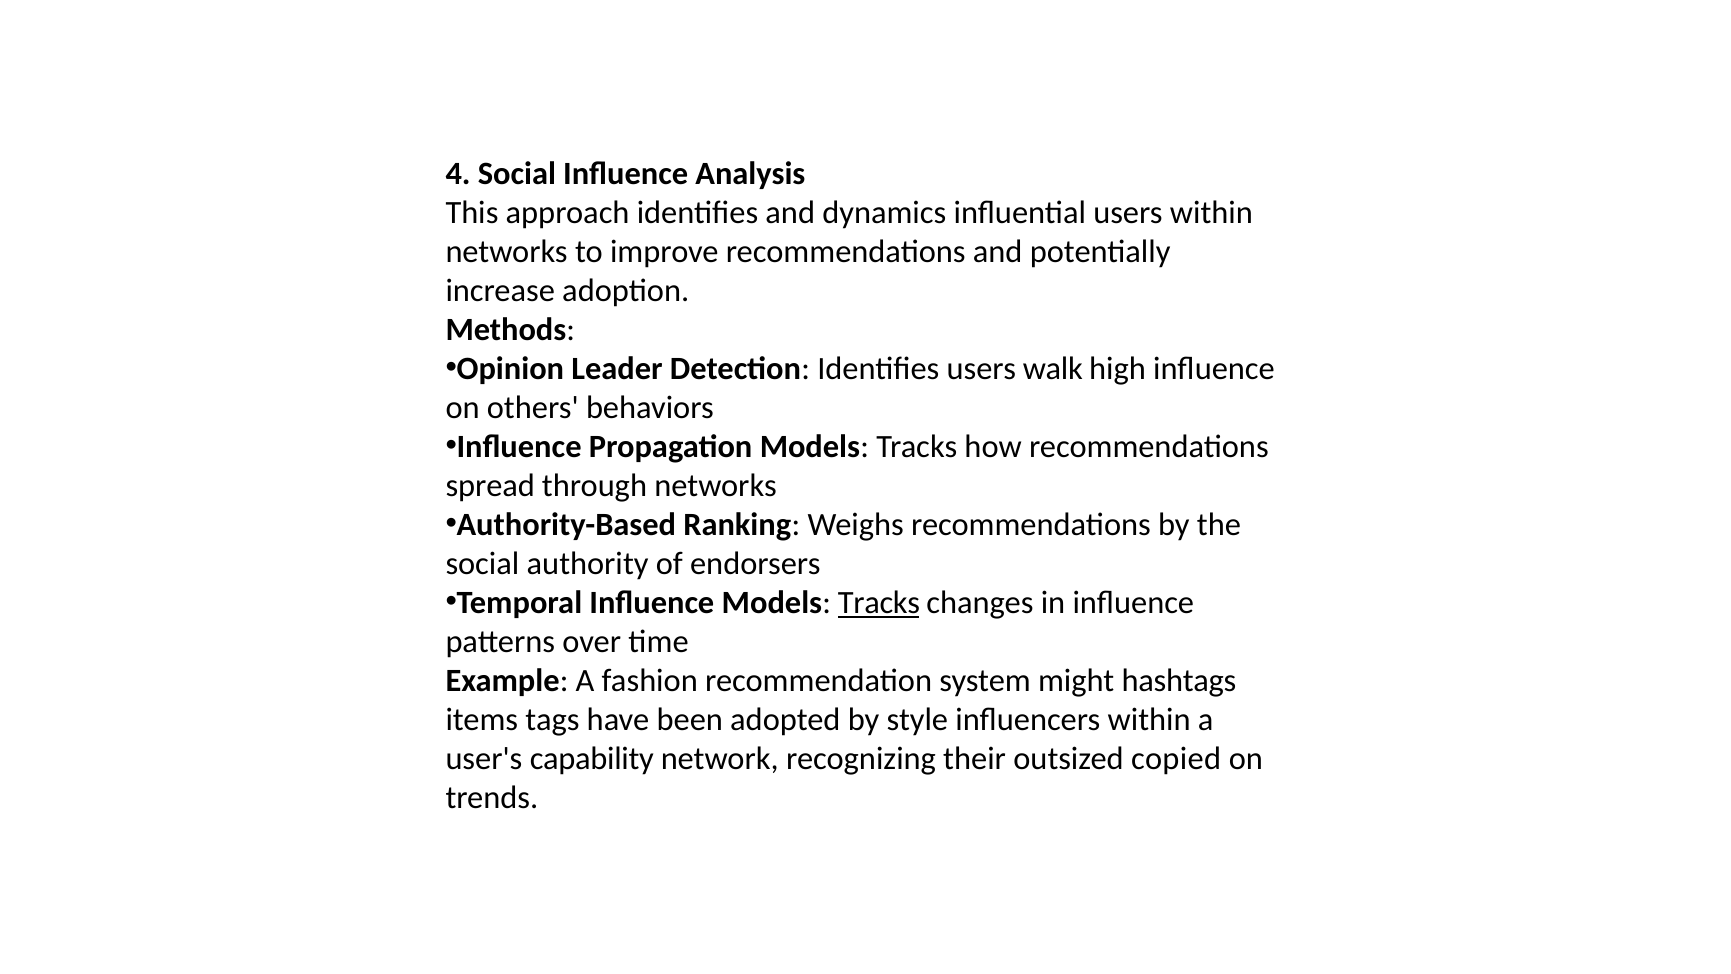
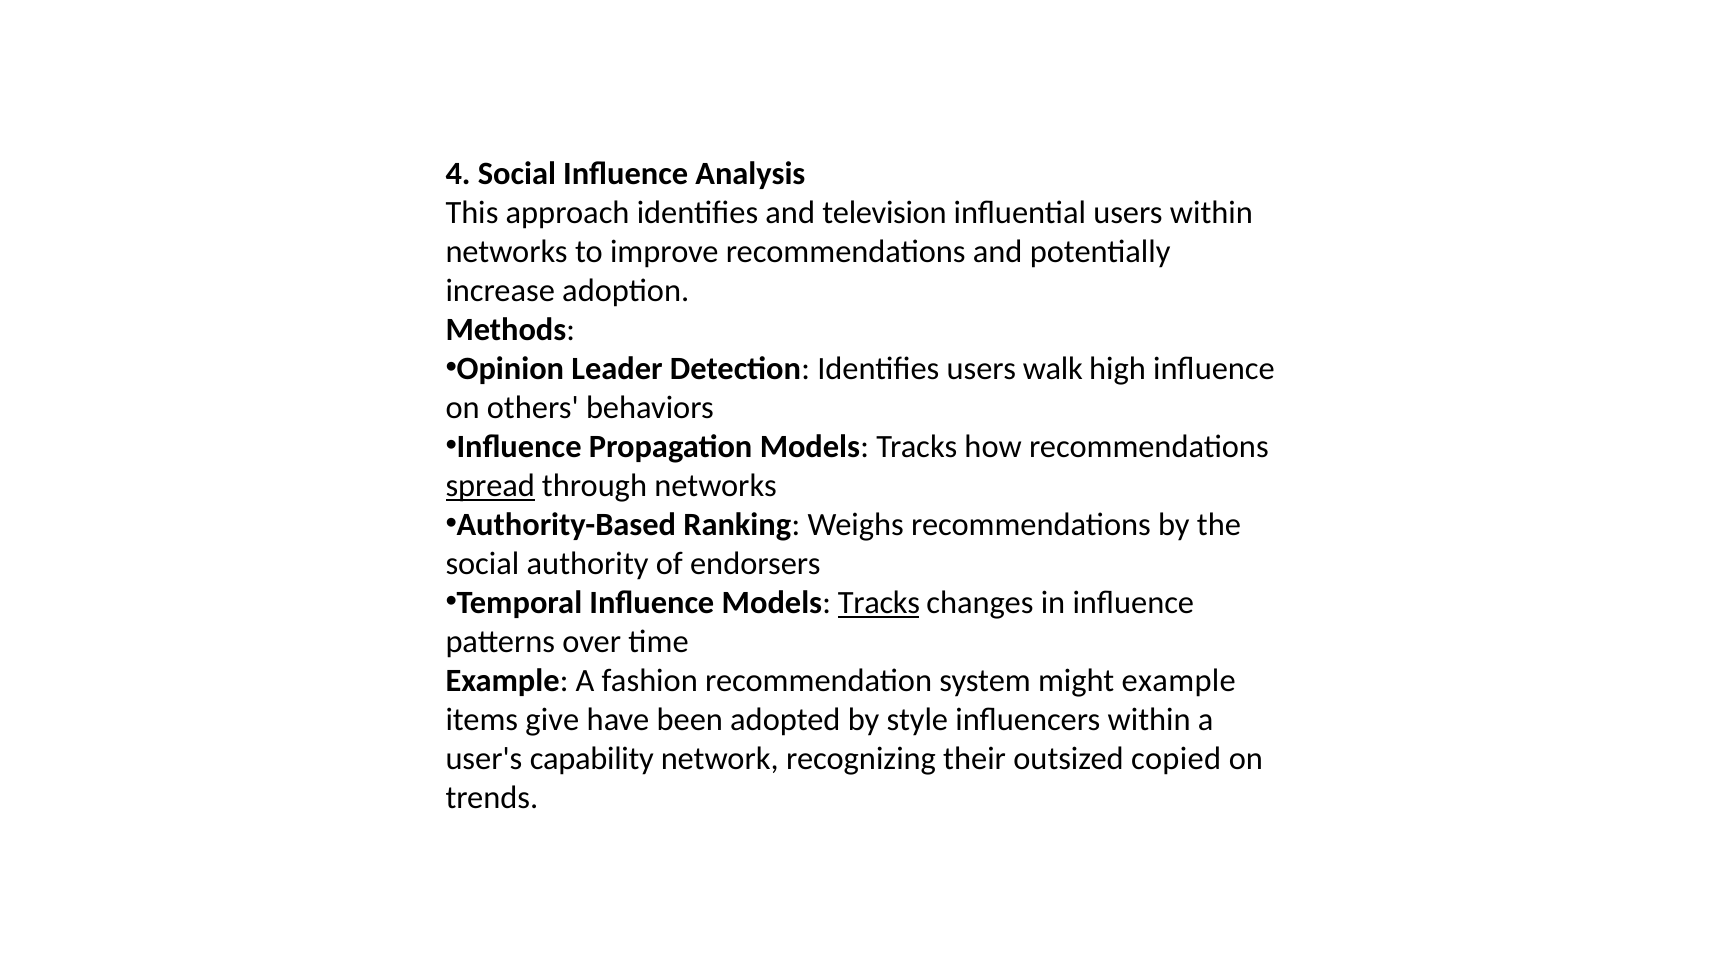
dynamics: dynamics -> television (884, 213)
spread underline: none -> present (490, 486)
might hashtags: hashtags -> example (1179, 680)
tags: tags -> give (552, 719)
